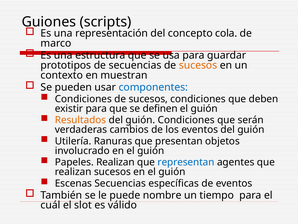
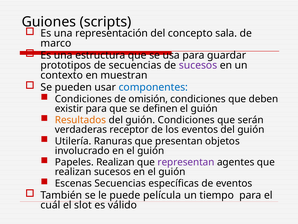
cola: cola -> sala (226, 33)
sucesos colour: orange -> purple (198, 65)
Condiciones de sucesos: sucesos -> omisión (148, 99)
cambios: cambios -> receptor (129, 129)
representan colour: blue -> purple (186, 162)
nombre: nombre -> película (162, 195)
